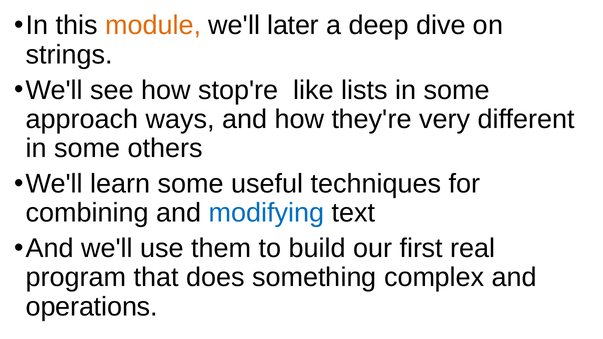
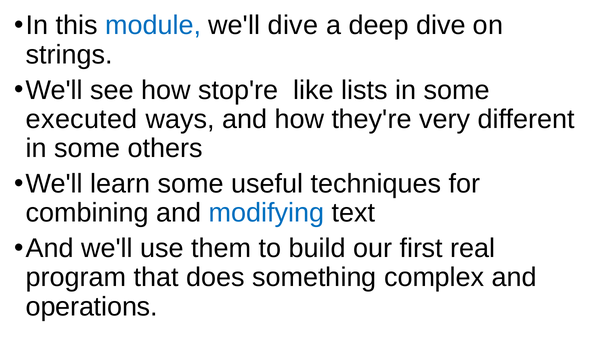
module colour: orange -> blue (153, 26)
we'll later: later -> dive (293, 26)
approach: approach -> executed (82, 119)
